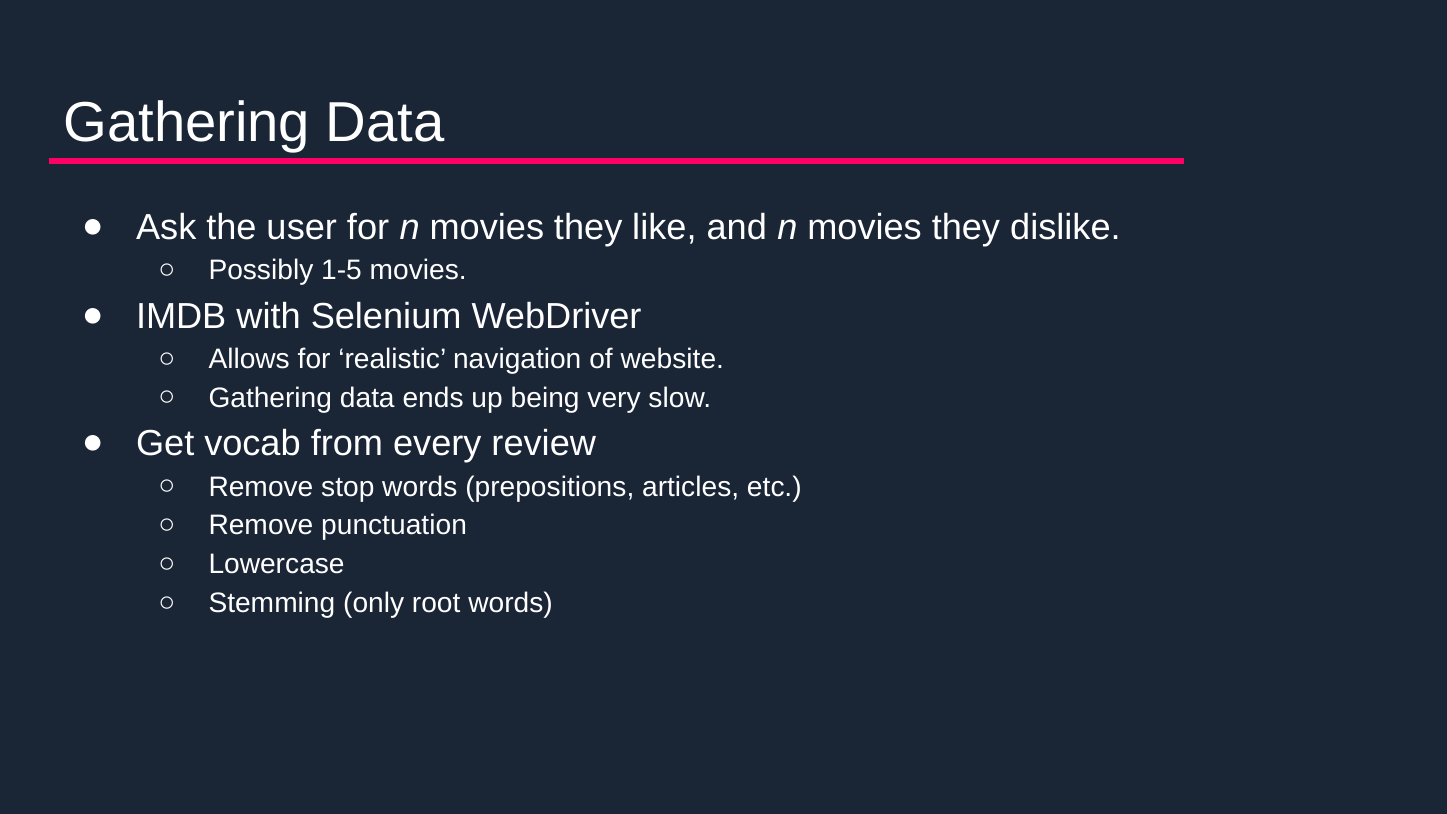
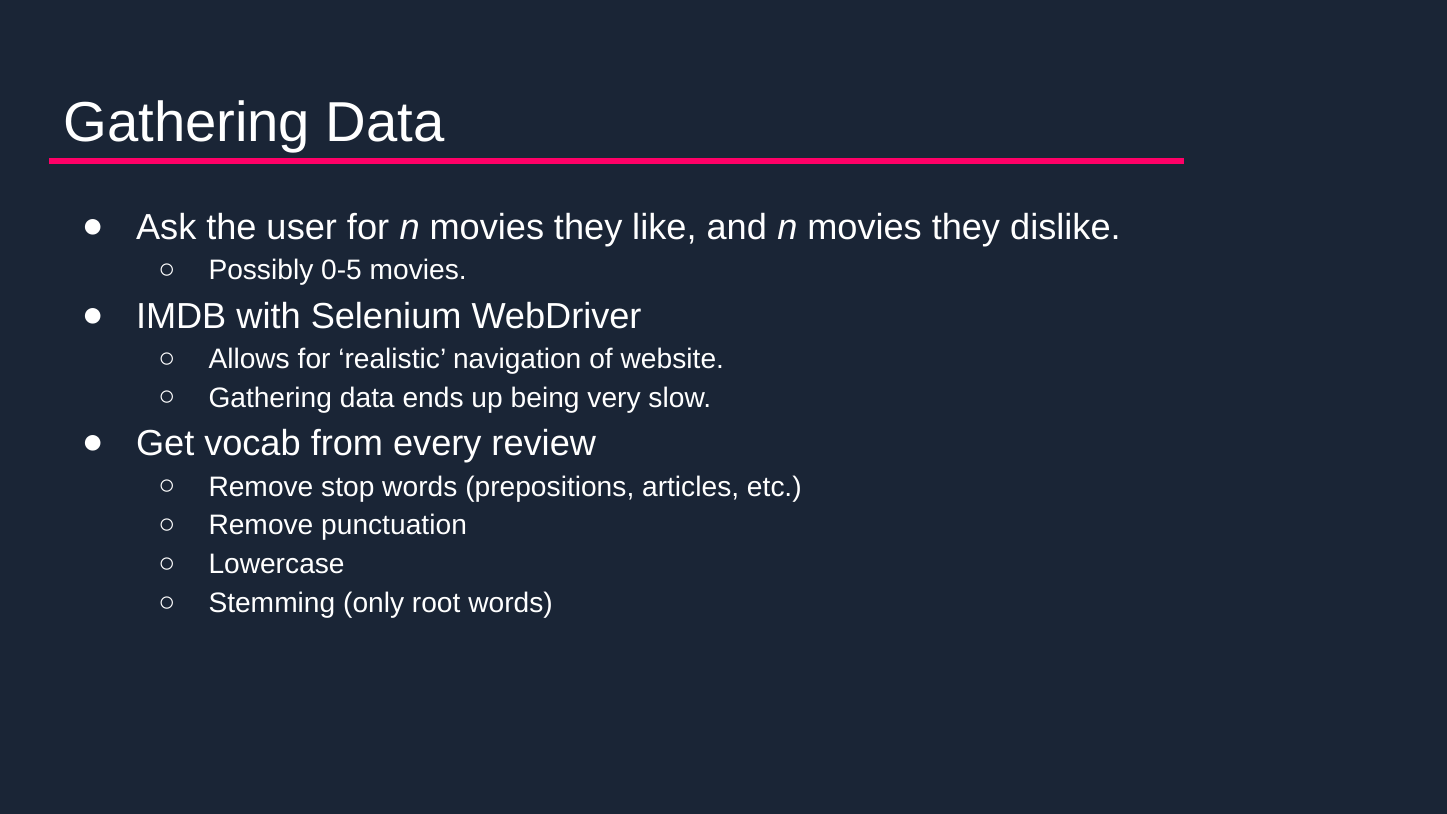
1-5: 1-5 -> 0-5 (342, 271)
